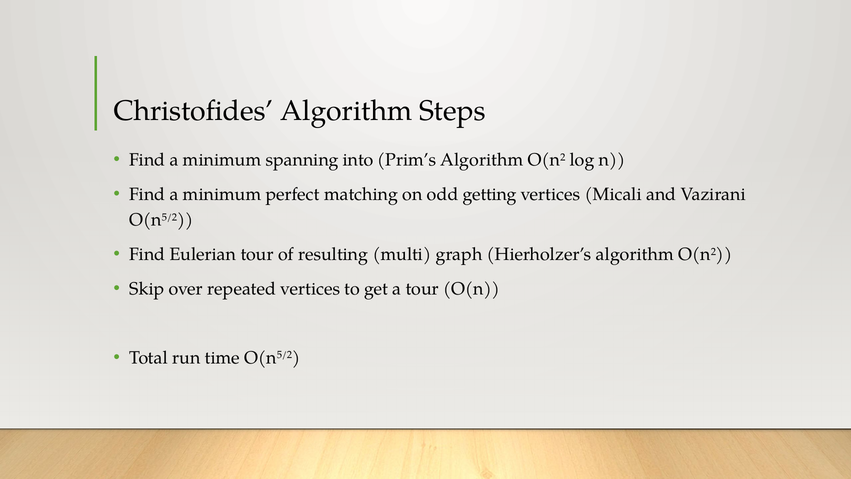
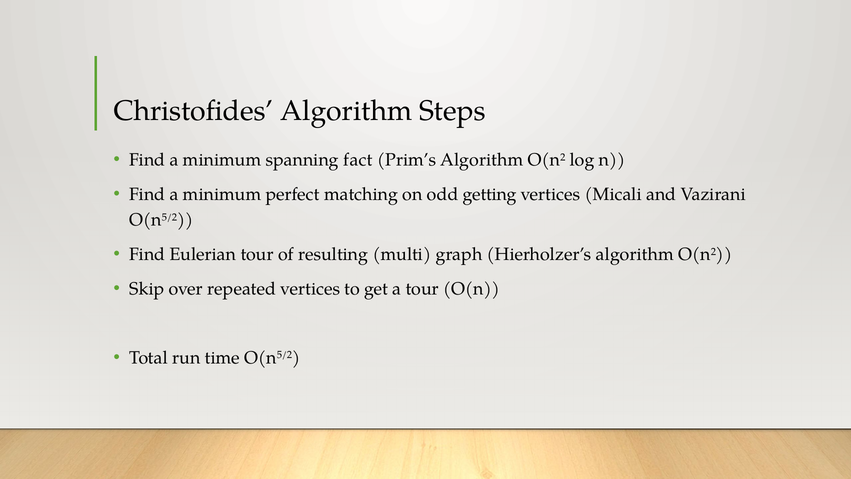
into: into -> fact (358, 160)
